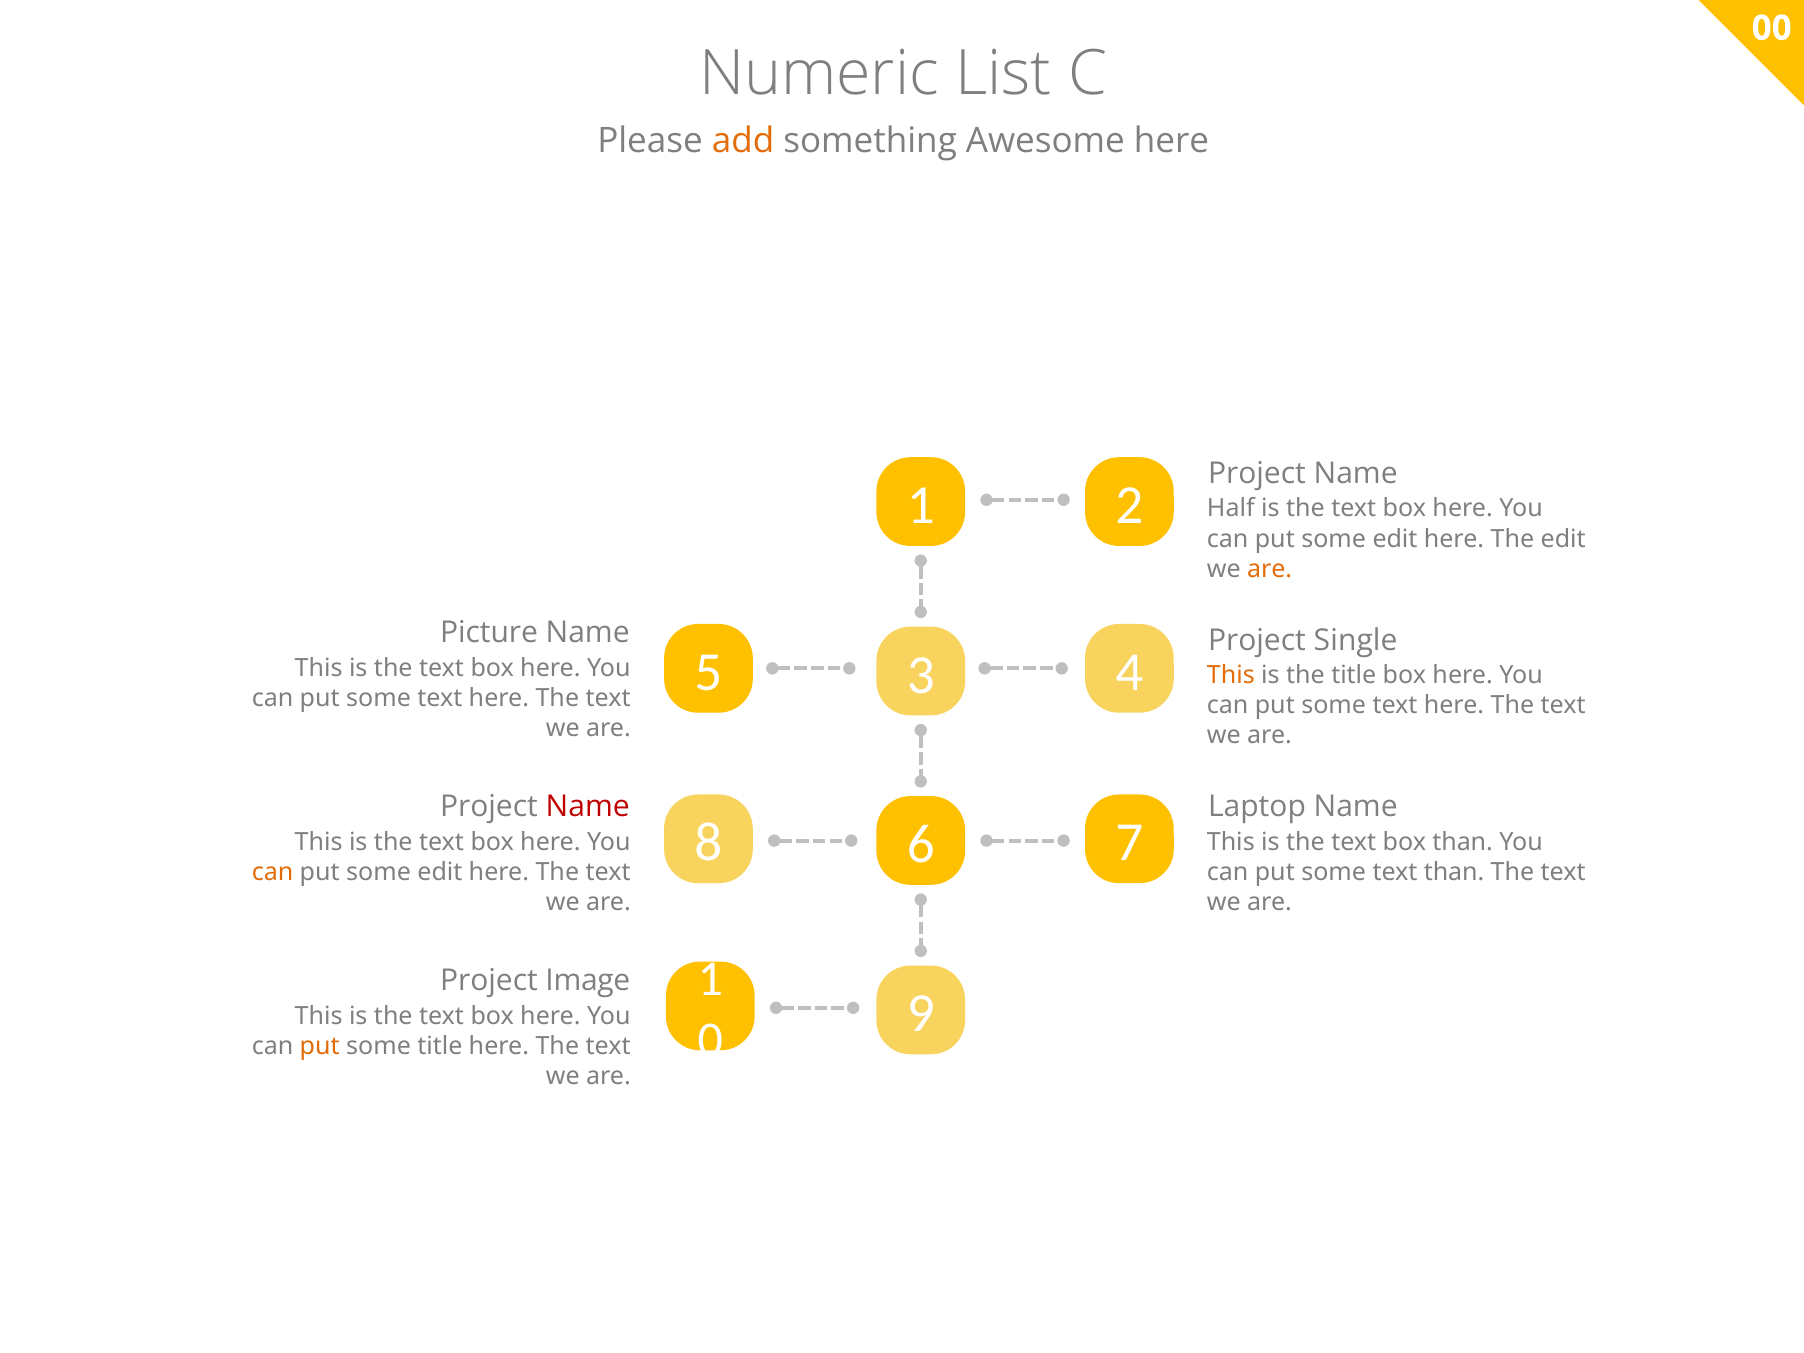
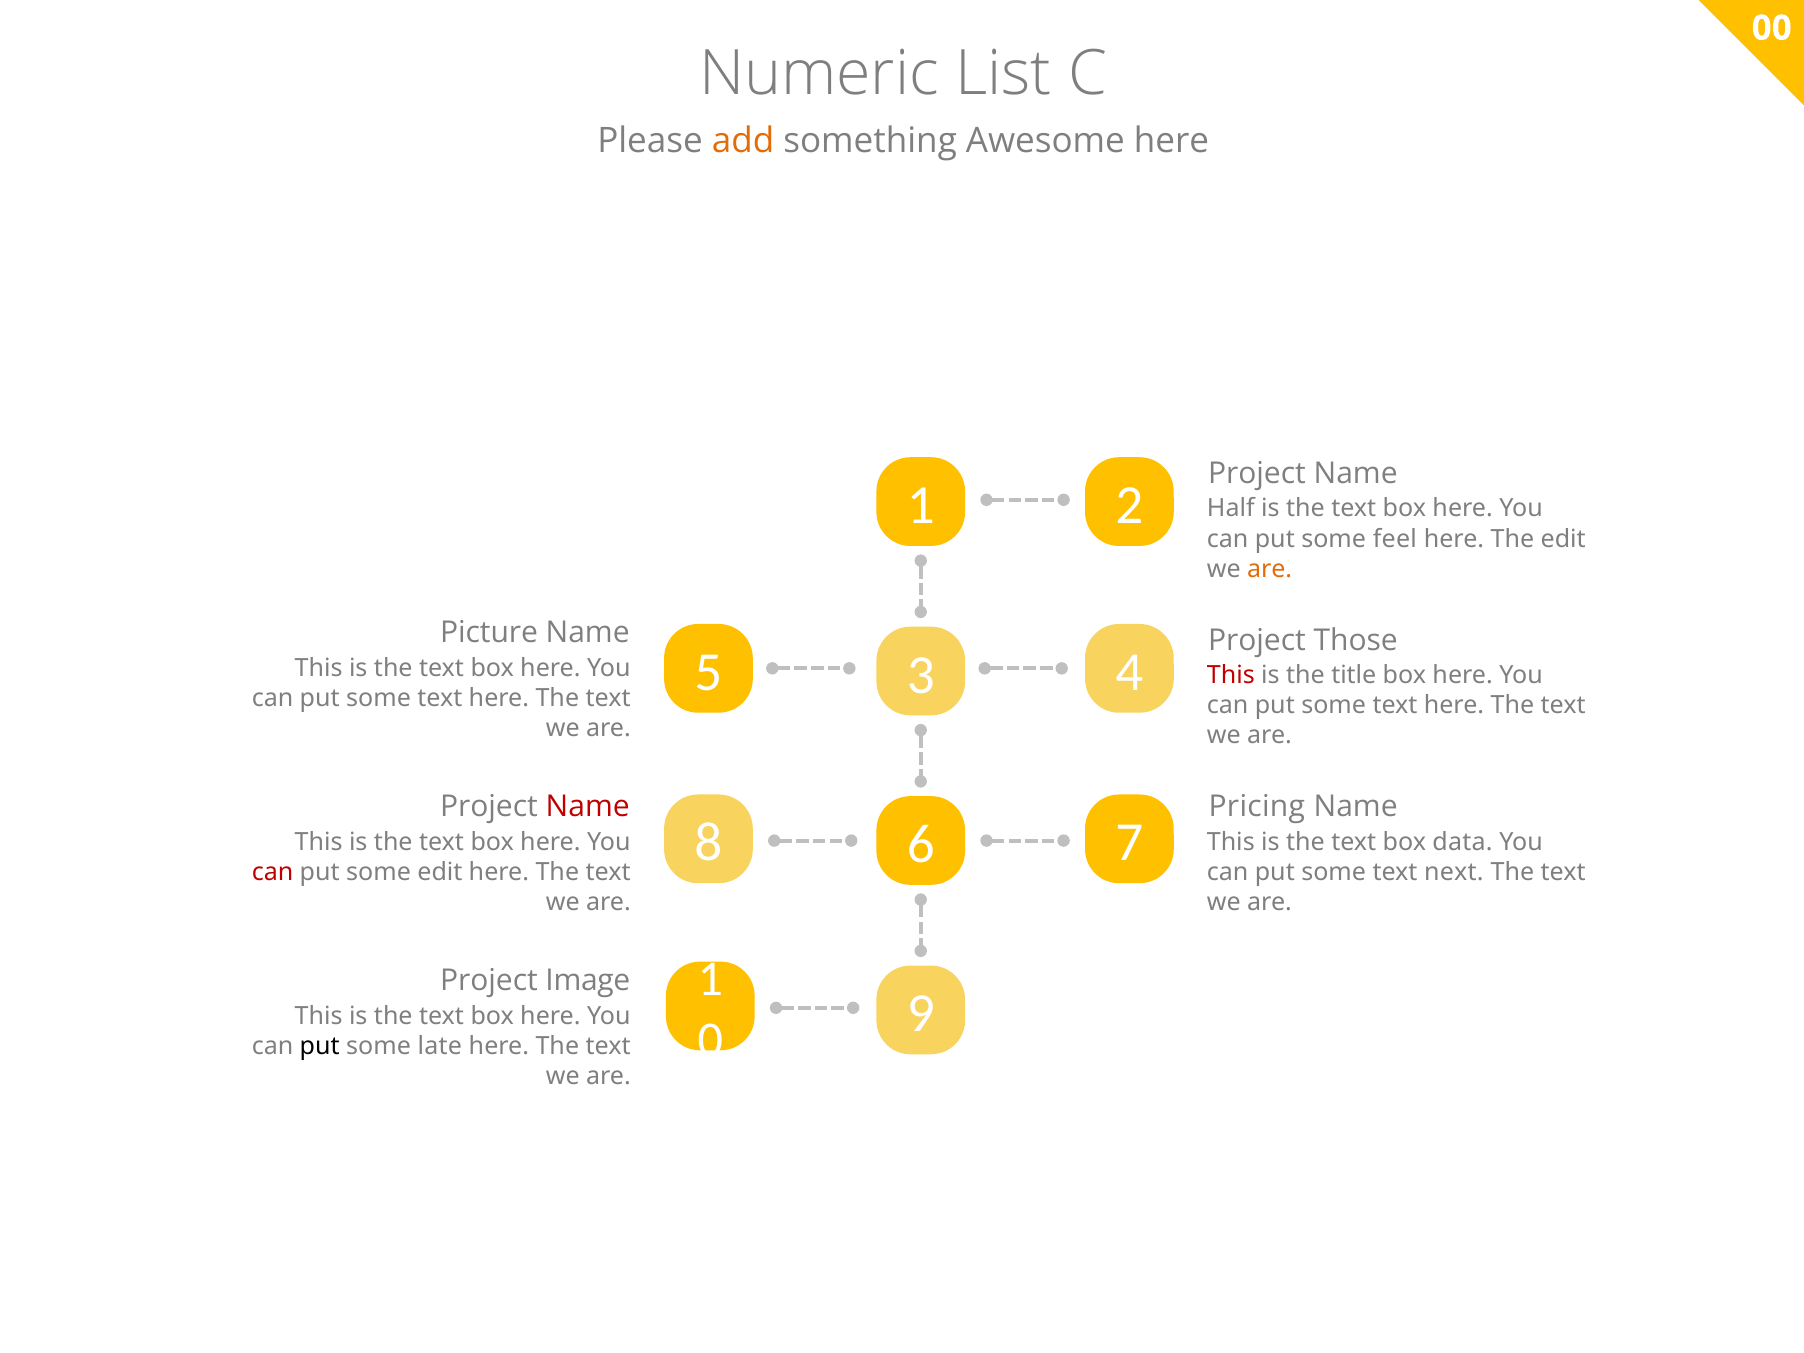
edit: edit -> feel (1395, 539)
Single: Single -> Those (1356, 640)
This colour: orange -> red (1231, 675)
Laptop: Laptop -> Pricing (1257, 807)
box than: than -> data (1462, 842)
can colour: orange -> red (273, 872)
text than: than -> next (1454, 872)
put colour: orange -> black (320, 1046)
some title: title -> late (440, 1046)
